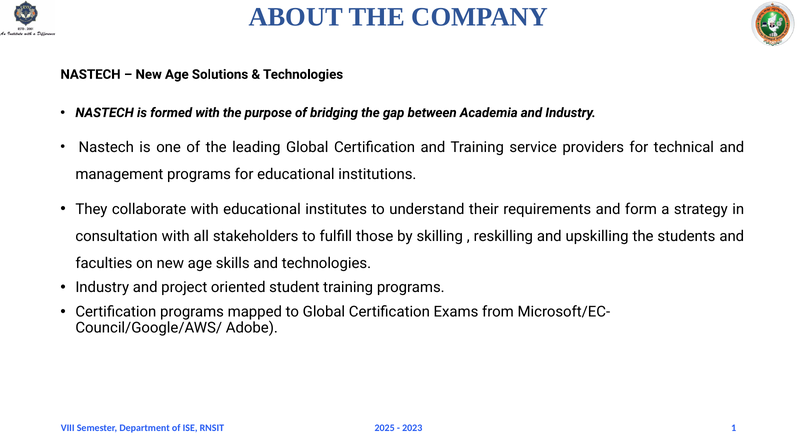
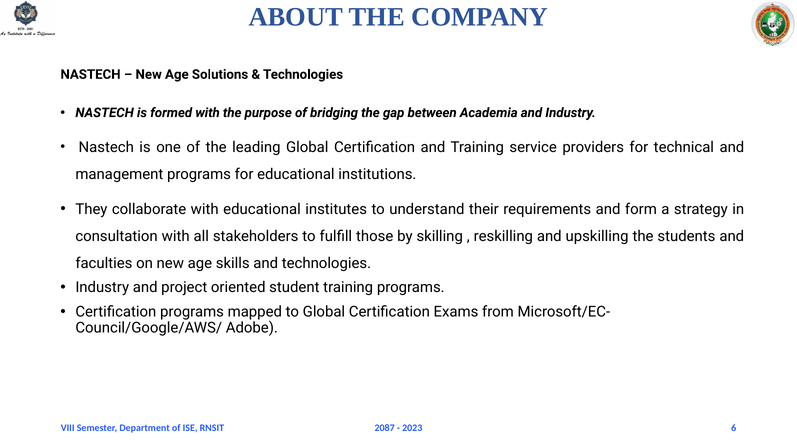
2025: 2025 -> 2087 (385, 428)
1: 1 -> 6 (734, 428)
